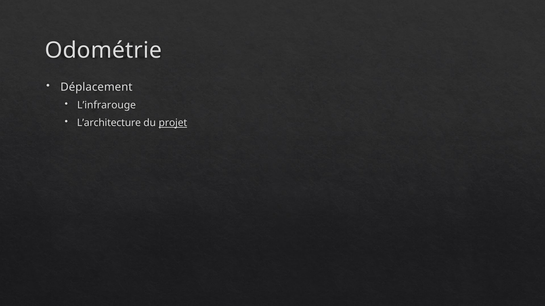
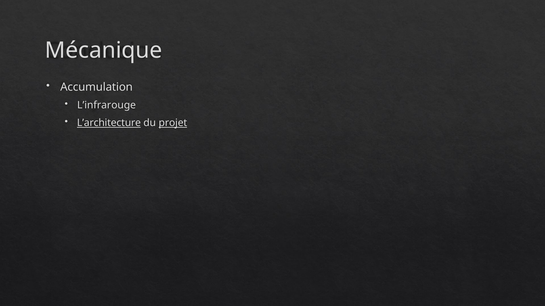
Odométrie: Odométrie -> Mécanique (104, 51)
Déplacement: Déplacement -> Accumulation (97, 87)
L’architecture underline: none -> present (109, 123)
